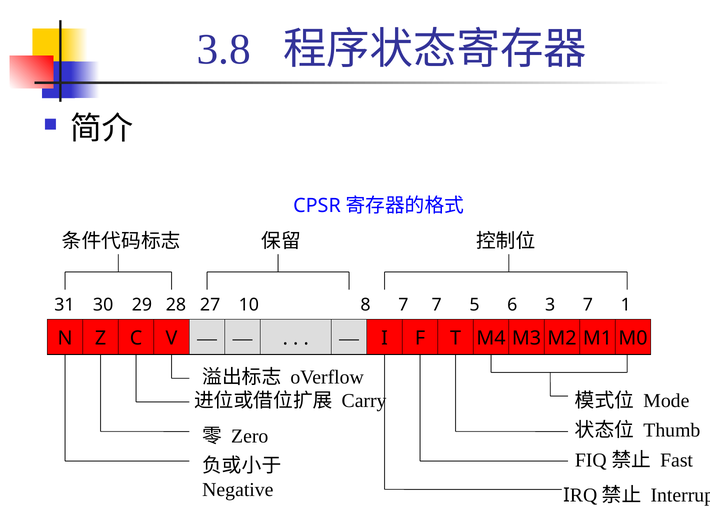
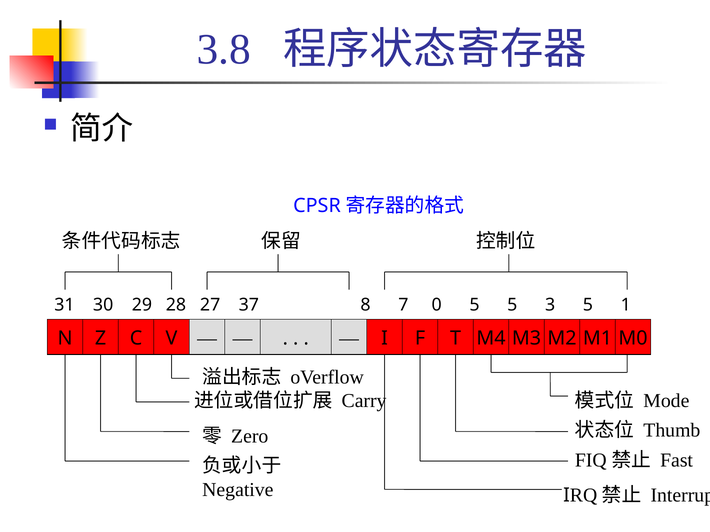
10: 10 -> 37 (249, 305)
7 7: 7 -> 0 (437, 305)
5 6: 6 -> 5 (512, 305)
3 7: 7 -> 5 (588, 305)
